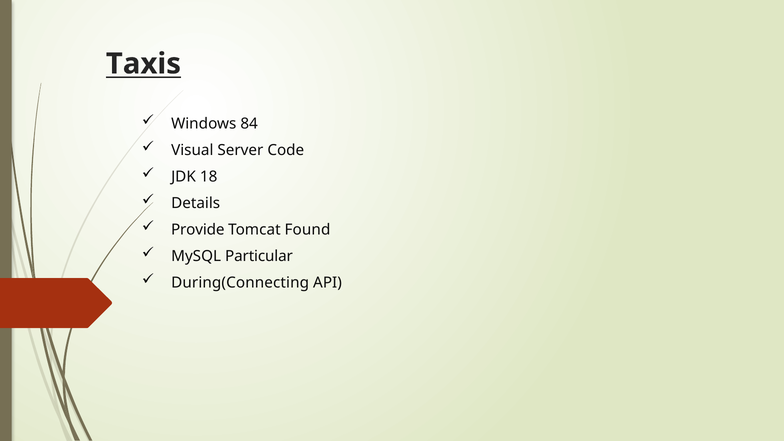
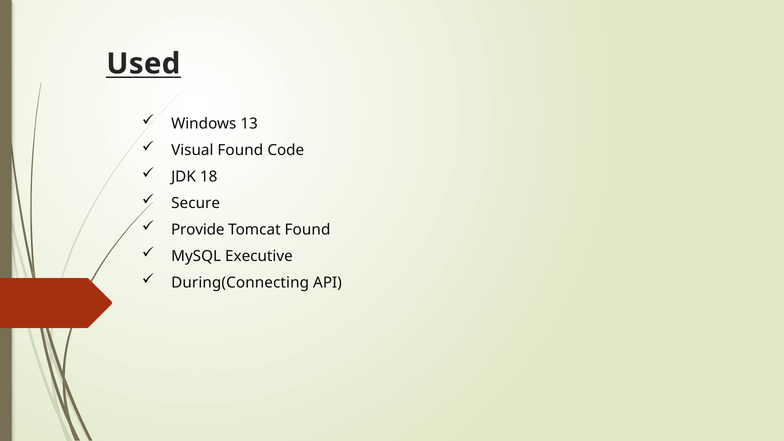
Taxis: Taxis -> Used (143, 64)
84: 84 -> 13 (249, 124)
Visual Server: Server -> Found (240, 150)
Details: Details -> Secure (196, 203)
Particular: Particular -> Executive (259, 256)
